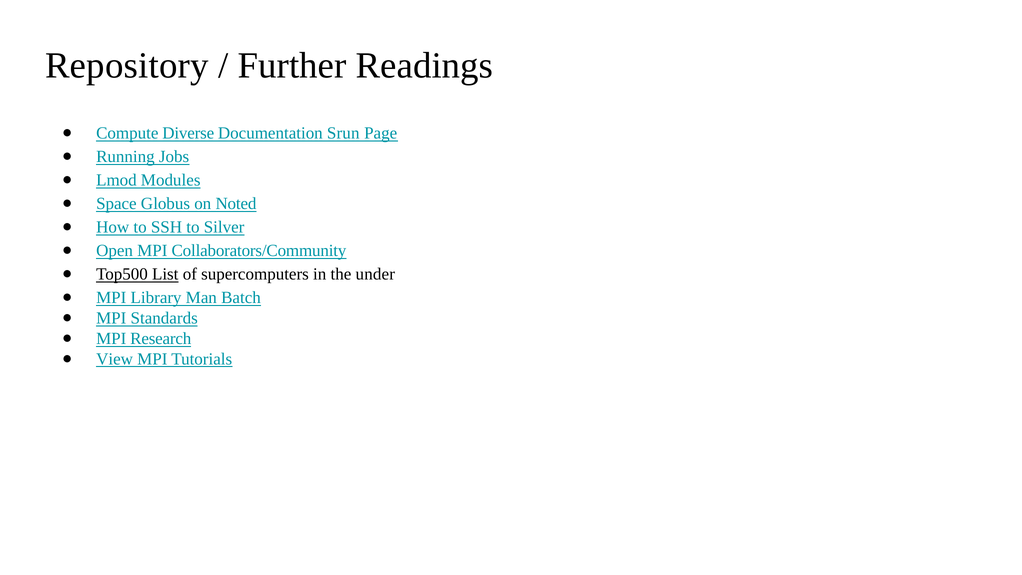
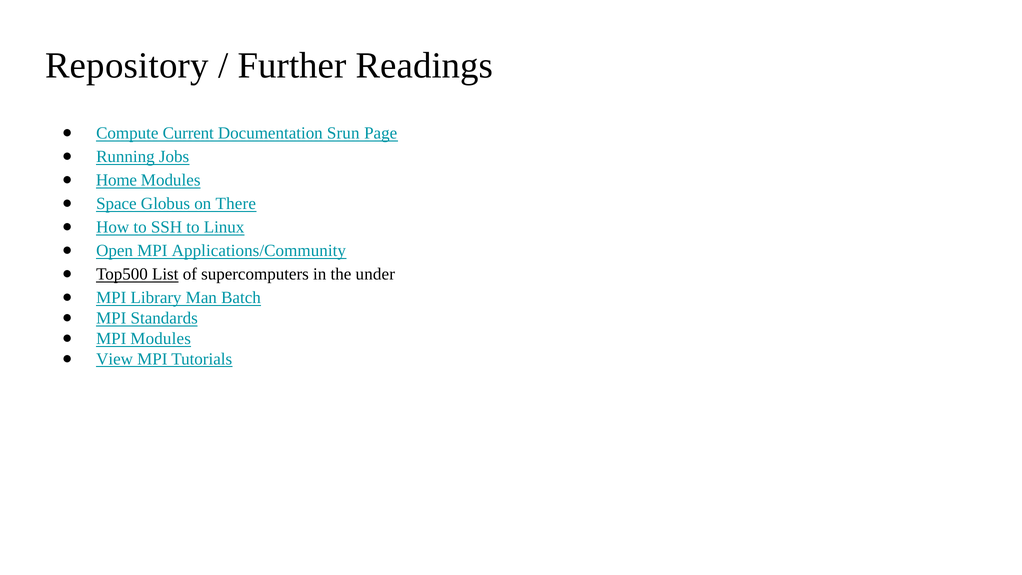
Diverse: Diverse -> Current (188, 133)
Lmod: Lmod -> Home (116, 180)
Noted: Noted -> There (236, 204)
Silver: Silver -> Linux (224, 227)
Collaborators/Community: Collaborators/Community -> Applications/Community (259, 251)
MPI Research: Research -> Modules (161, 339)
